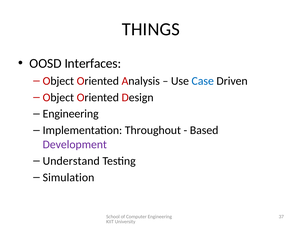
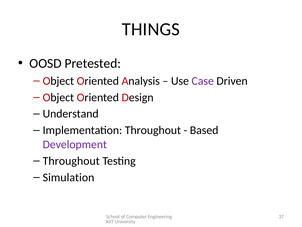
Interfaces: Interfaces -> Pretested (93, 63)
Case colour: blue -> purple (203, 81)
Engineering: Engineering -> Understand (71, 114)
Understand: Understand -> Throughout (71, 161)
